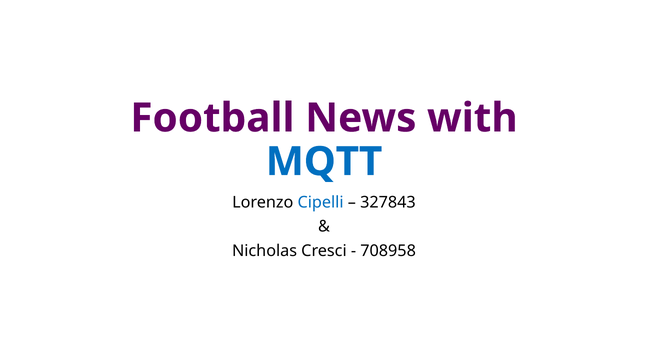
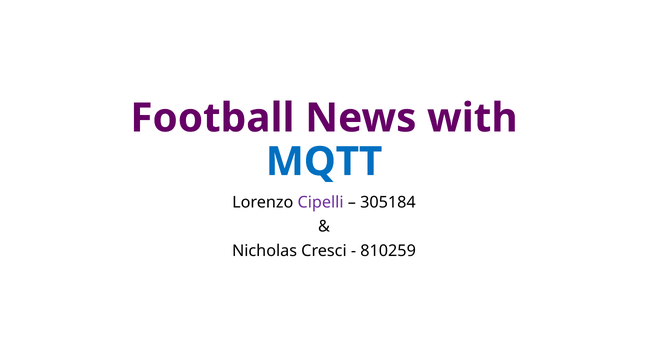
Cipelli colour: blue -> purple (321, 203)
327843: 327843 -> 305184 (388, 203)
708958: 708958 -> 810259 (388, 251)
